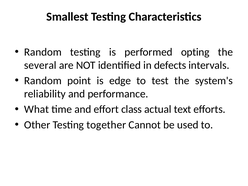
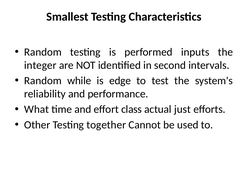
opting: opting -> inputs (195, 52)
several: several -> integer (40, 65)
defects: defects -> second (170, 65)
point: point -> while (79, 81)
text: text -> just (182, 109)
